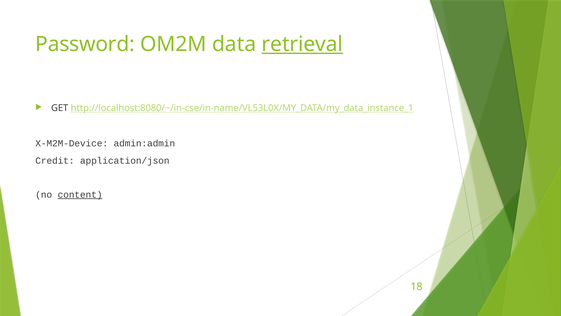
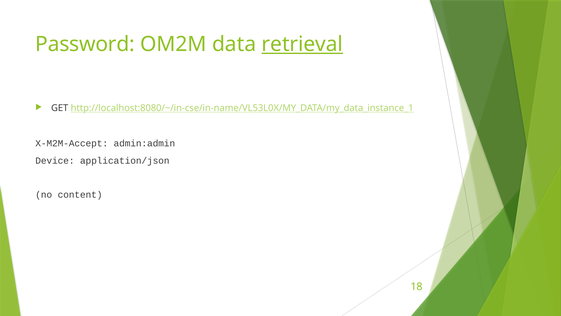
X-M2M-Device: X-M2M-Device -> X-M2M-Accept (72, 143)
Credit: Credit -> Device (55, 160)
content underline: present -> none (80, 194)
